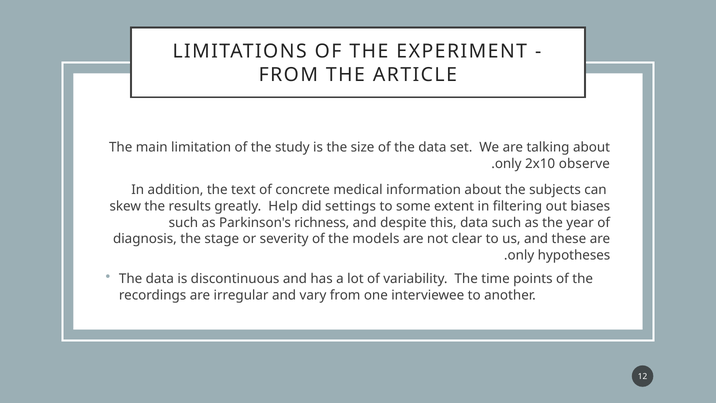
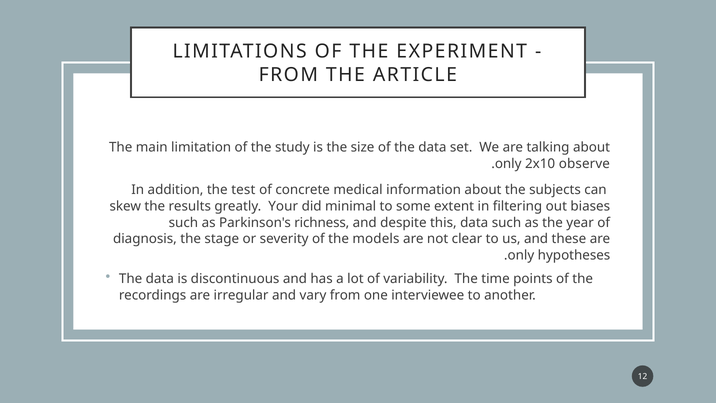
text: text -> test (243, 190)
Help: Help -> Your (283, 206)
settings: settings -> minimal (351, 206)
